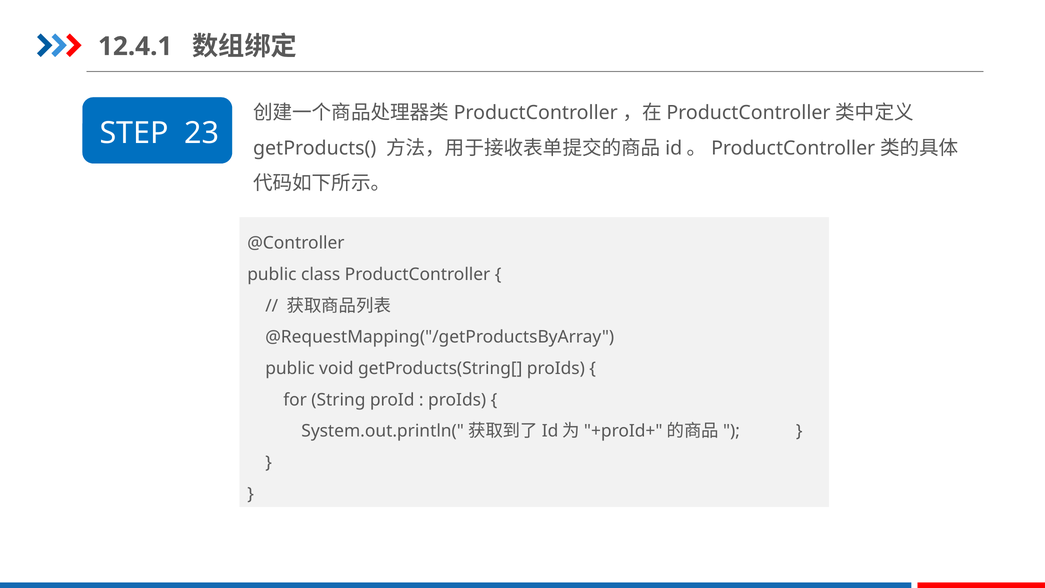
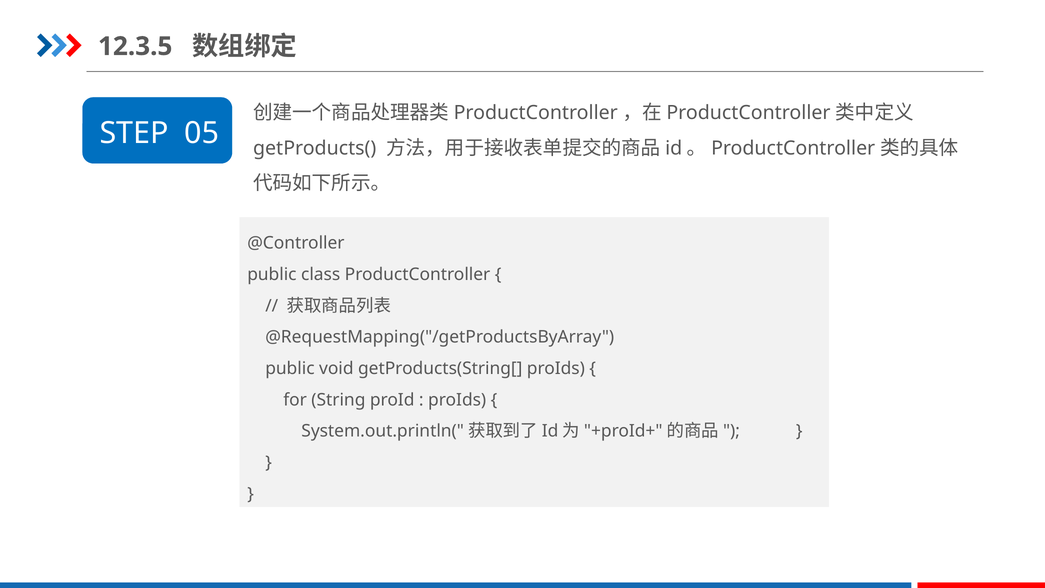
12.4.1: 12.4.1 -> 12.3.5 (135, 46)
23: 23 -> 05 (202, 133)
